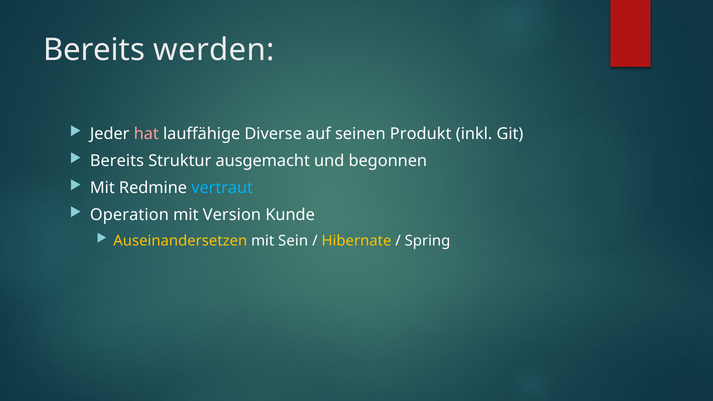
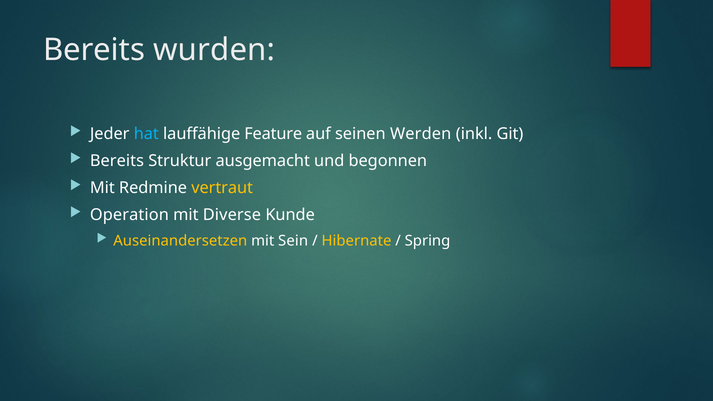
werden: werden -> wurden (214, 50)
hat colour: pink -> light blue (146, 134)
Diverse: Diverse -> Feature (273, 134)
Produkt: Produkt -> Werden (421, 134)
vertraut colour: light blue -> yellow (222, 188)
Version: Version -> Diverse (232, 215)
